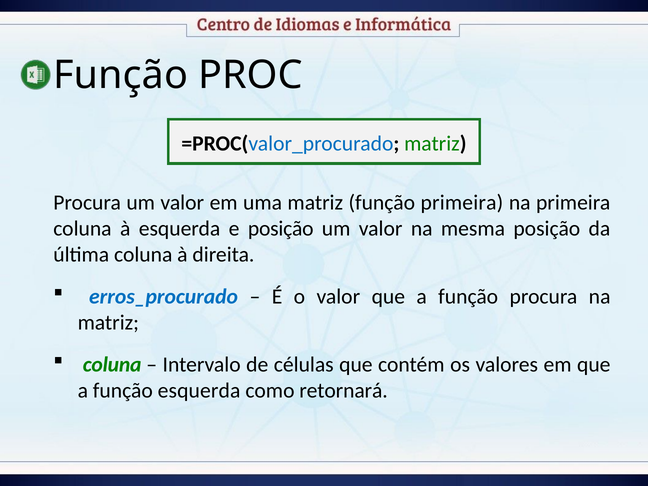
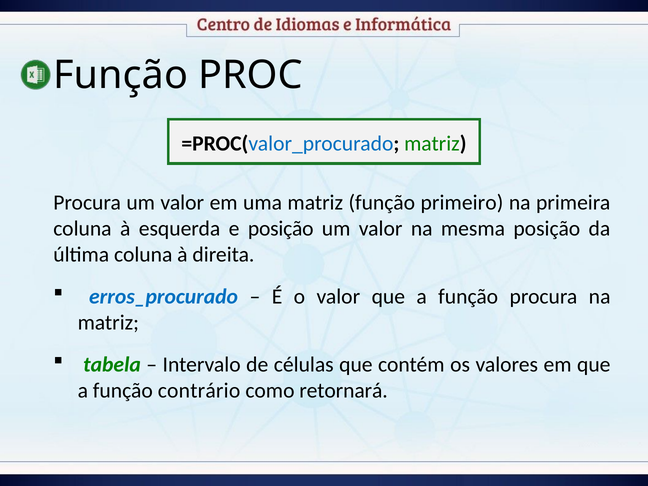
função primeira: primeira -> primeiro (462, 203)
coluna: coluna -> tabela (112, 365)
função esquerda: esquerda -> contrário (199, 390)
